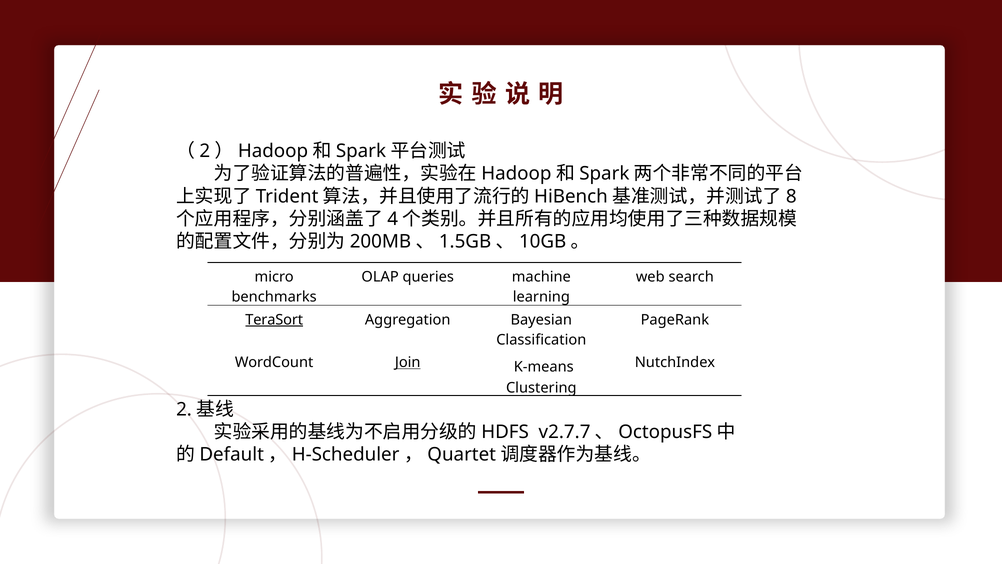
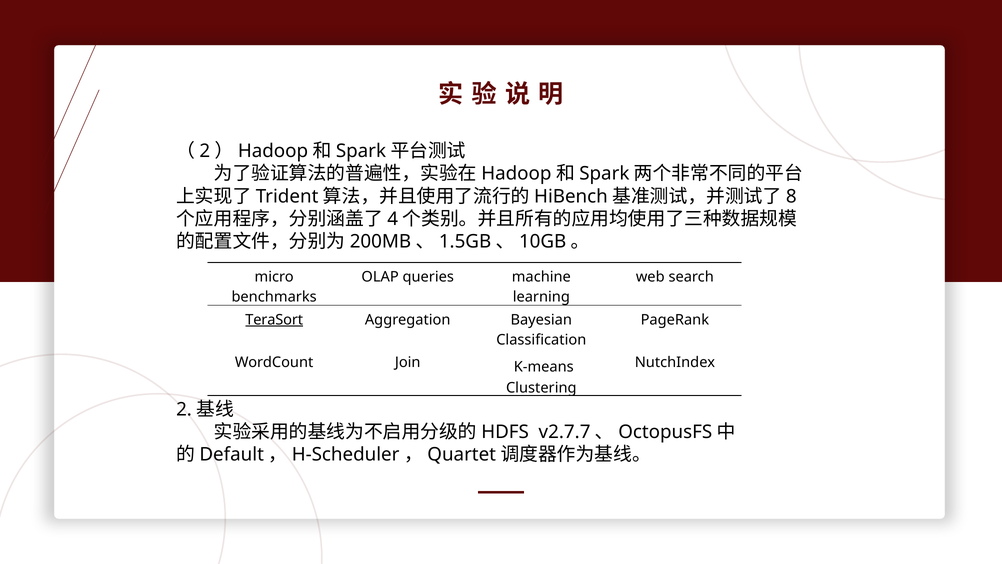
Join underline: present -> none (408, 362)
